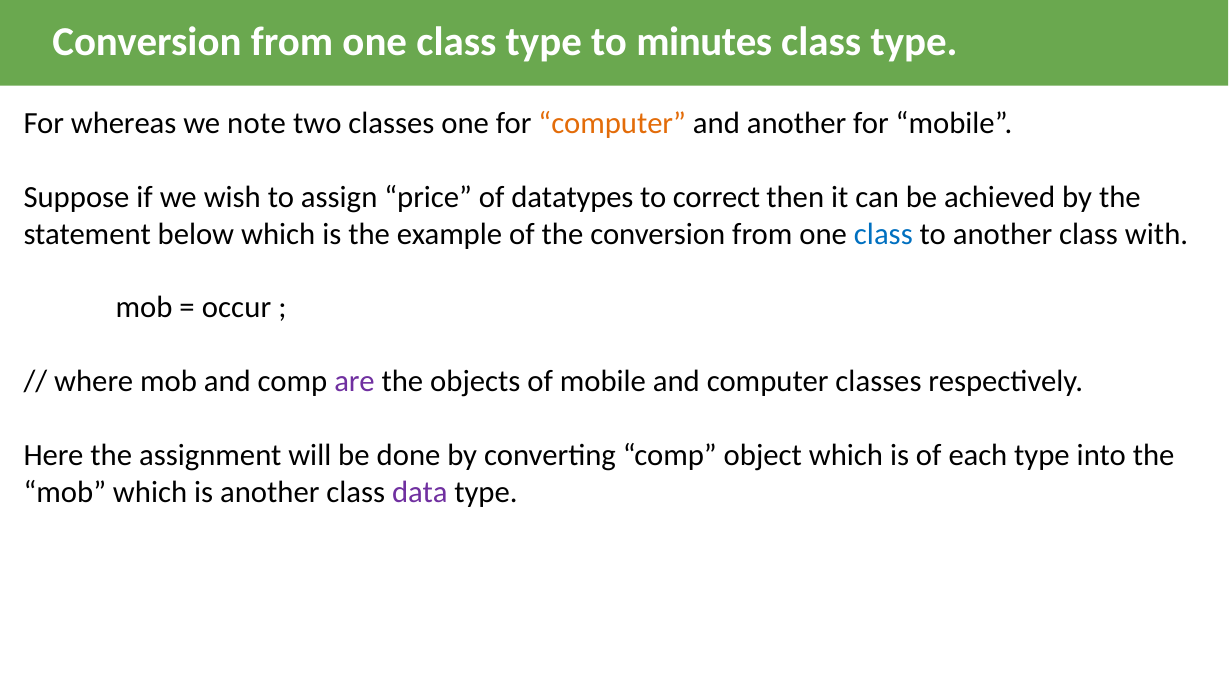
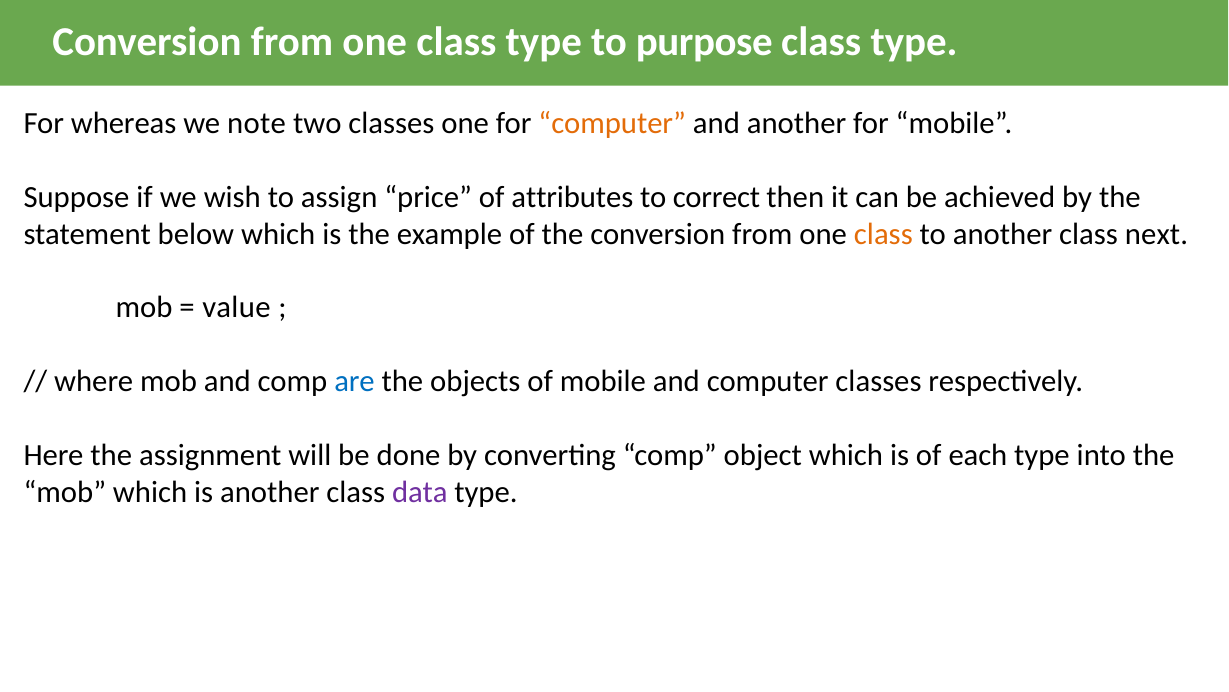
minutes: minutes -> purpose (704, 42)
datatypes: datatypes -> attributes (572, 197)
class colour: blue -> orange (883, 234)
with: with -> next (1157, 234)
occur: occur -> value (236, 307)
are colour: purple -> blue (355, 381)
